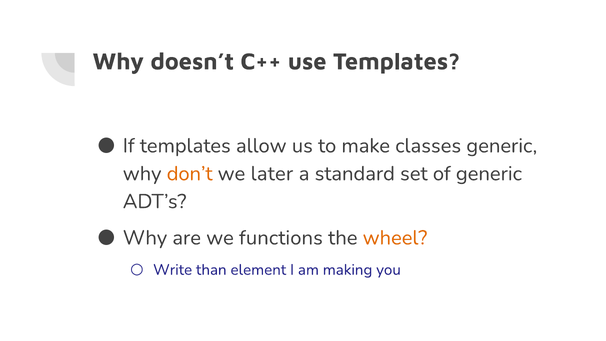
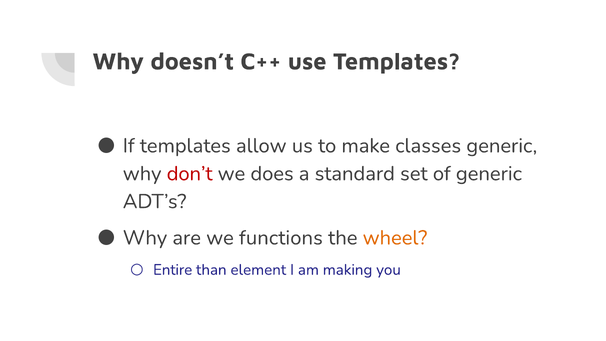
don’t colour: orange -> red (190, 174)
later: later -> does (272, 174)
Write: Write -> Entire (173, 270)
